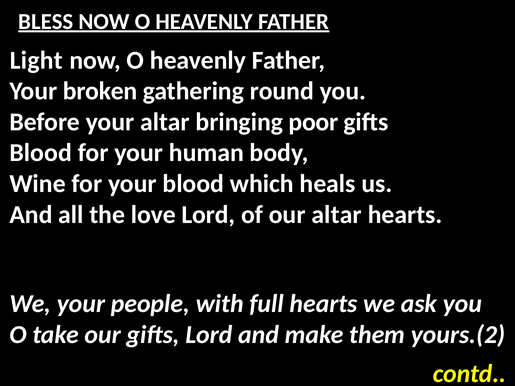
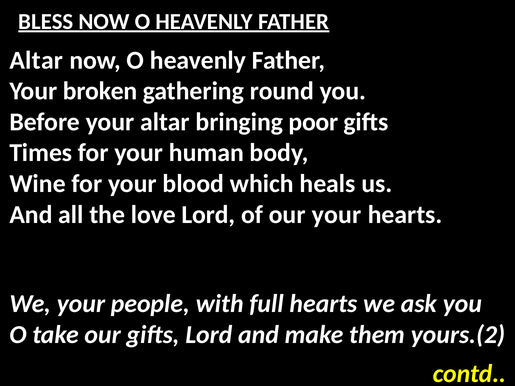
Light: Light -> Altar (36, 60)
Blood: Blood -> Times (41, 153)
our altar: altar -> your (337, 215)
